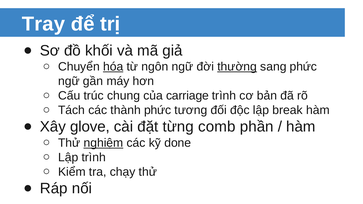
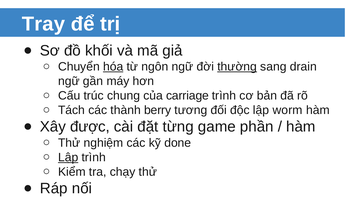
sang phức: phức -> drain (303, 67)
thành phức: phức -> berry (158, 110)
break: break -> worm (288, 110)
glove: glove -> được (90, 127)
comb: comb -> game (217, 127)
nghiệm underline: present -> none (103, 143)
Lập underline: none -> present (68, 158)
